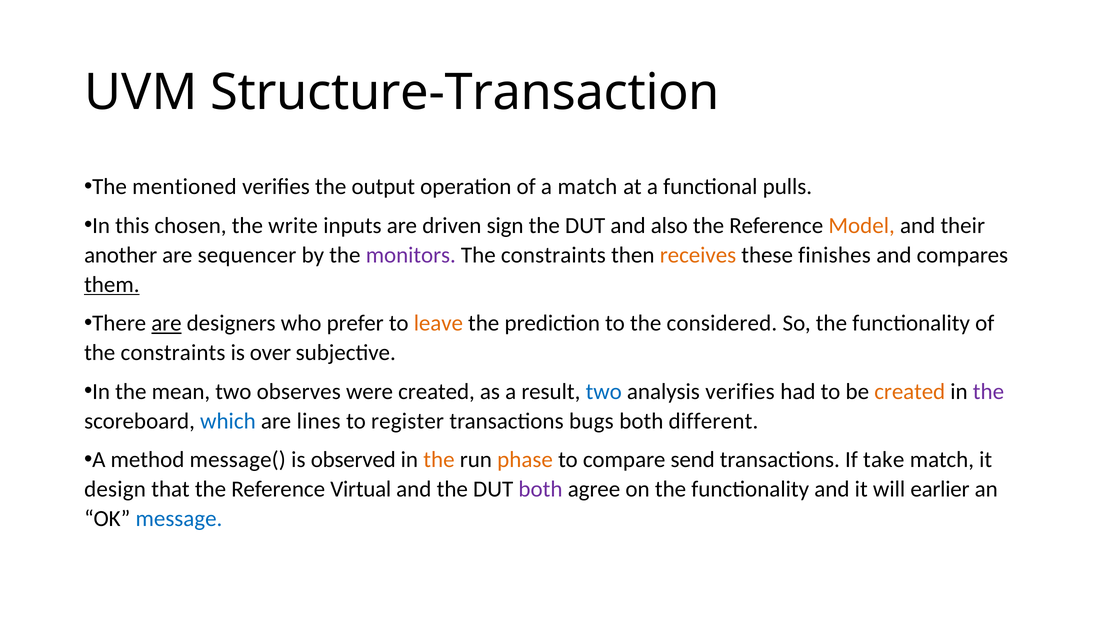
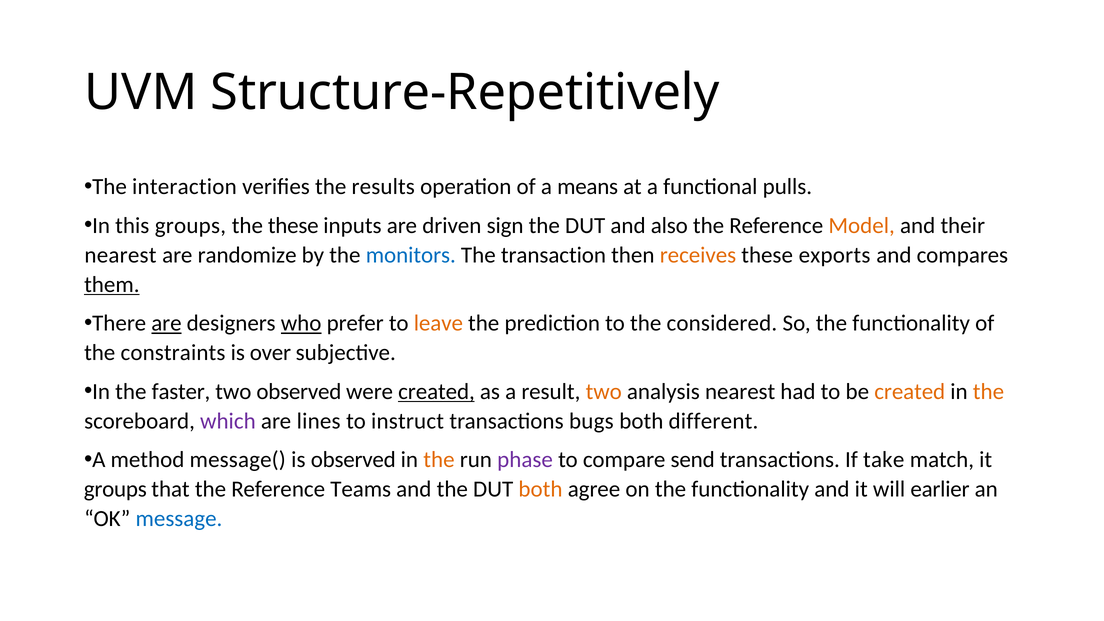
Structure-Transaction: Structure-Transaction -> Structure-Repetitively (465, 93)
mentioned: mentioned -> interaction (184, 187)
output: output -> results (383, 187)
a match: match -> means (588, 187)
this chosen: chosen -> groups (190, 226)
the write: write -> these (293, 226)
another: another -> nearest (120, 255)
sequencer: sequencer -> randomize (247, 255)
monitors colour: purple -> blue (411, 255)
constraints: constraints -> transaction (553, 255)
finishes: finishes -> exports (835, 255)
who underline: none -> present (301, 323)
mean: mean -> faster (181, 392)
two observes: observes -> observed (299, 392)
created underline: none -> present (436, 392)
two colour: blue -> orange (604, 392)
analysis verifies: verifies -> nearest (740, 392)
the colour: purple -> orange (988, 392)
which colour: blue -> purple (228, 421)
register: register -> instruct (408, 421)
phase colour: orange -> purple (525, 460)
design: design -> groups (115, 489)
Virtual: Virtual -> Teams (361, 489)
both colour: purple -> orange (540, 489)
